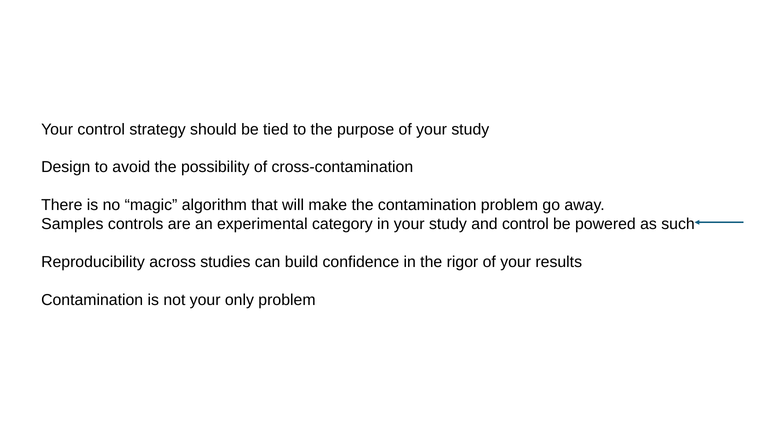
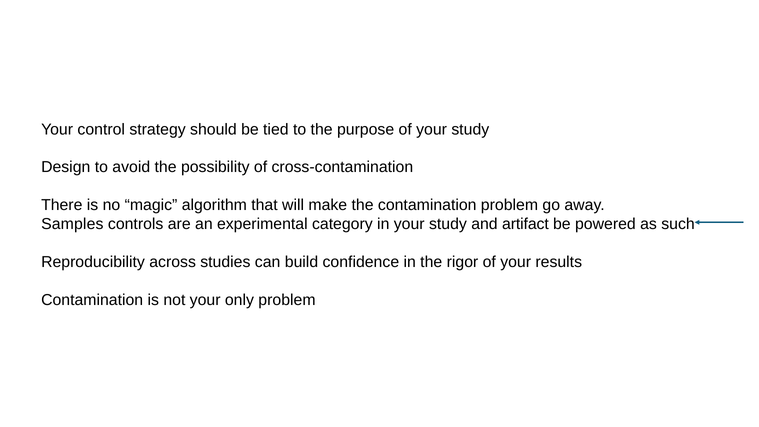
and control: control -> artifact (525, 224)
